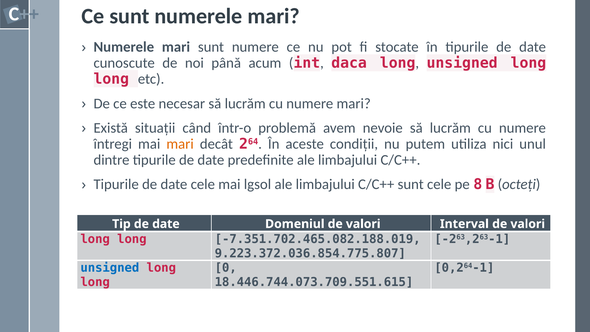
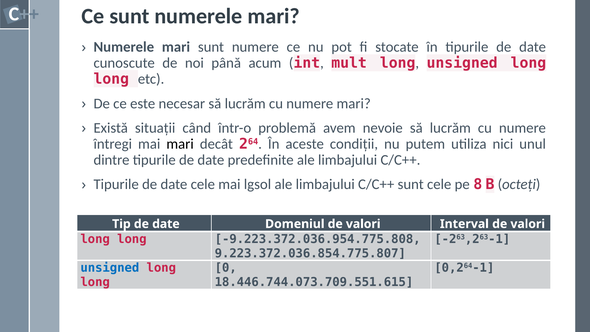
daca: daca -> mult (349, 63)
mari colour: orange -> black (180, 144)
-7.351.702.465.082.188.019: -7.351.702.465.082.188.019 -> -9.223.372.036.954.775.808 (318, 239)
